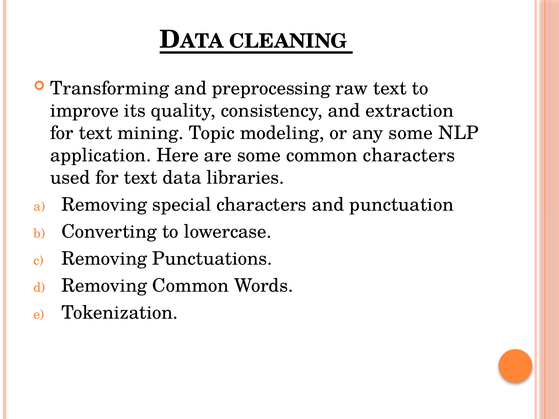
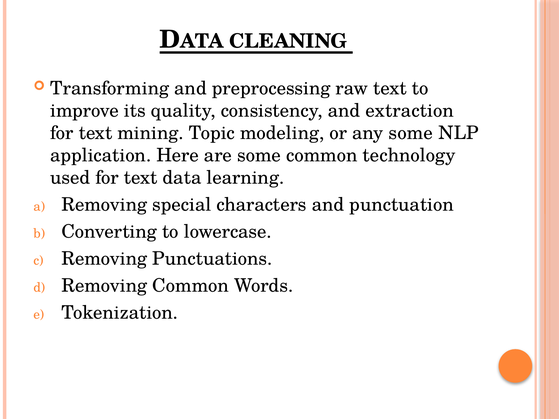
common characters: characters -> technology (409, 155)
libraries: libraries -> learning (245, 178)
